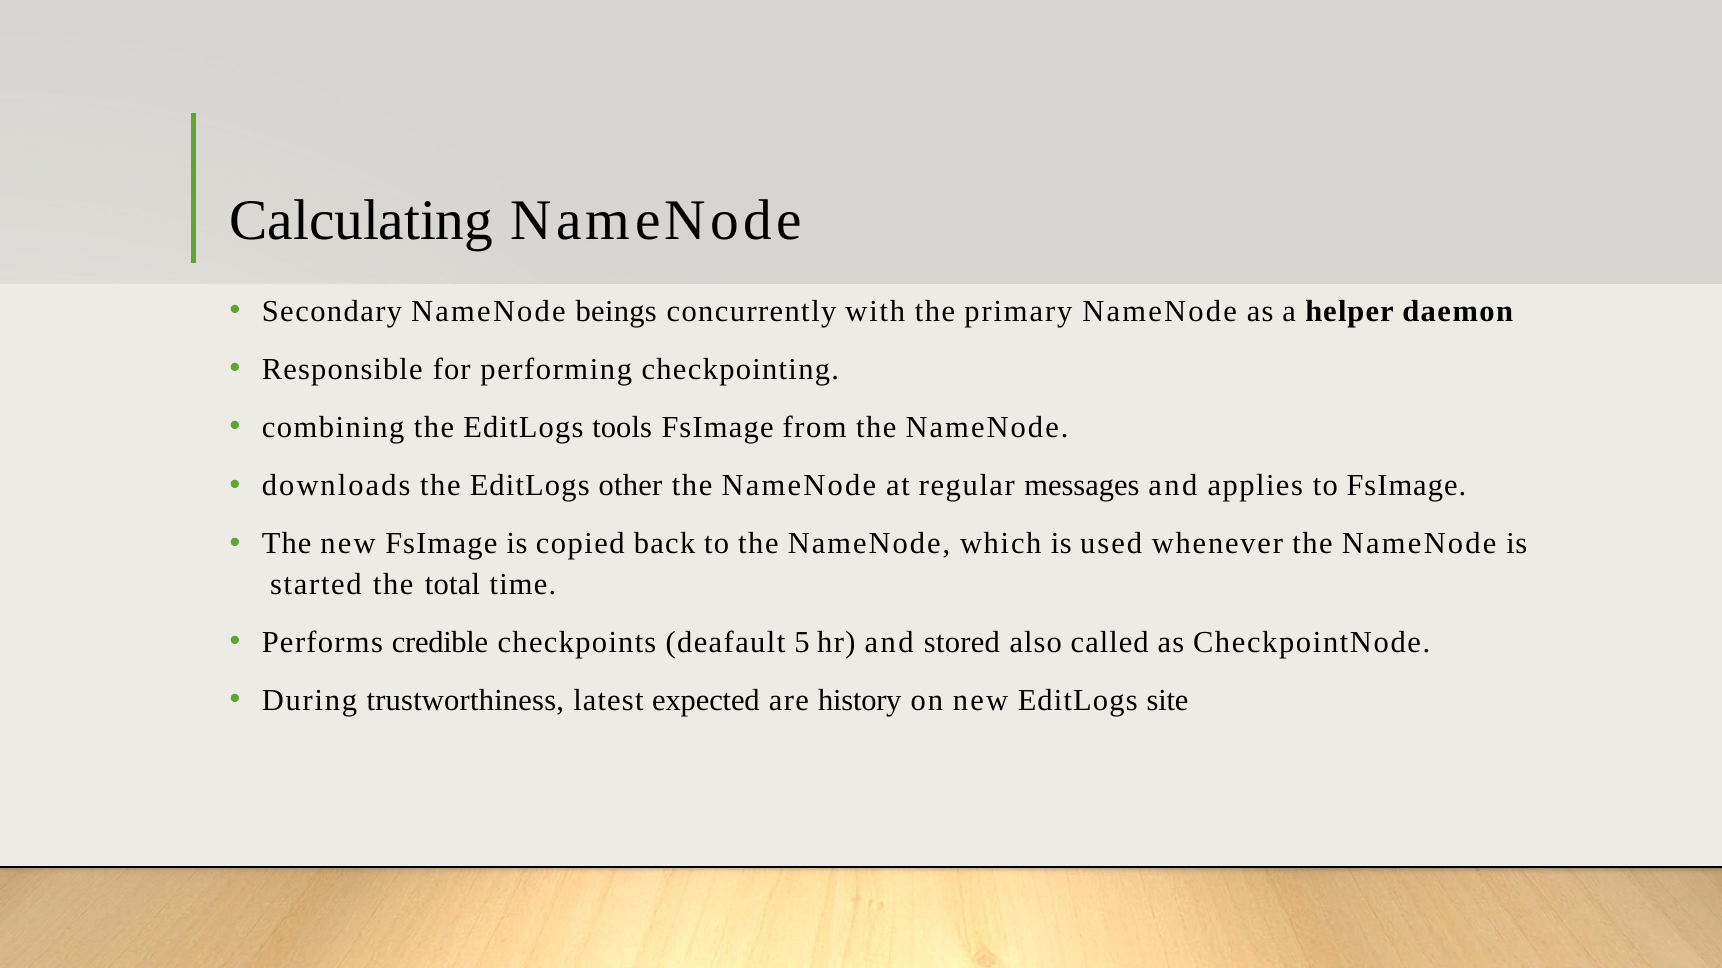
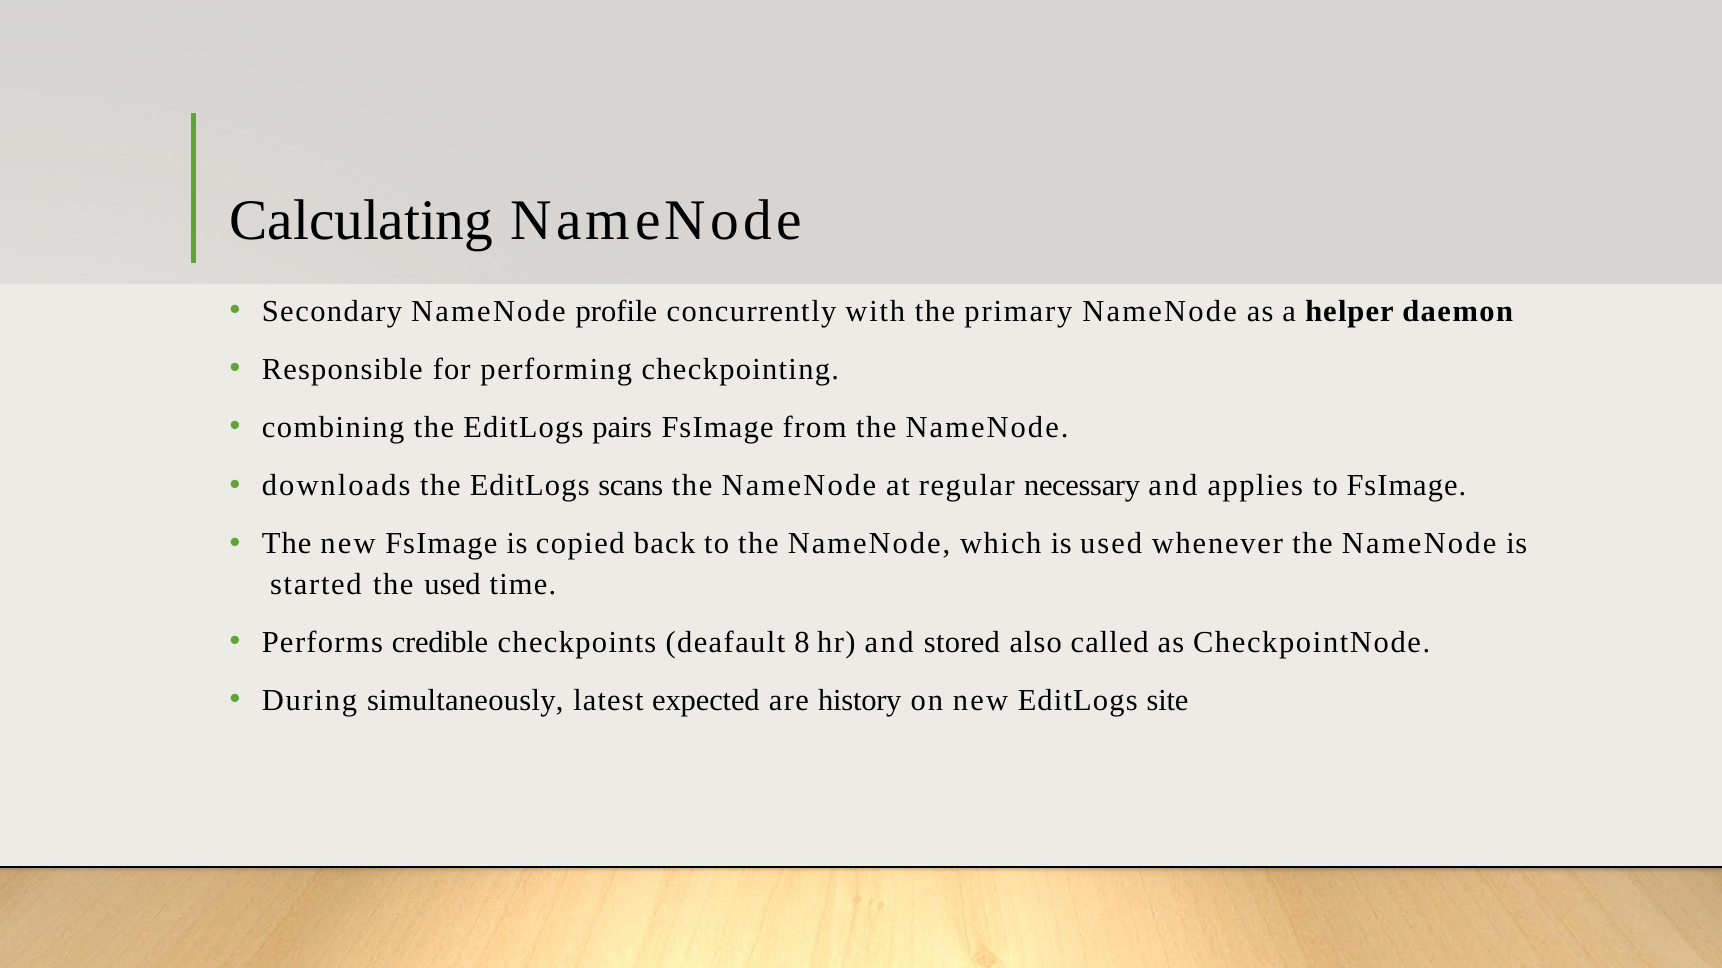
beings: beings -> profile (616, 311)
tools: tools -> pairs (622, 428)
other: other -> scans (631, 486)
messages: messages -> necessary (1082, 486)
the total: total -> used (453, 584)
5: 5 -> 8 (802, 643)
trustworthiness: trustworthiness -> simultaneously (465, 701)
